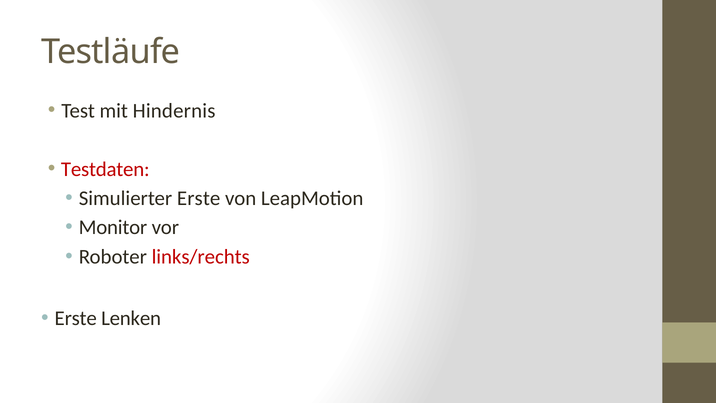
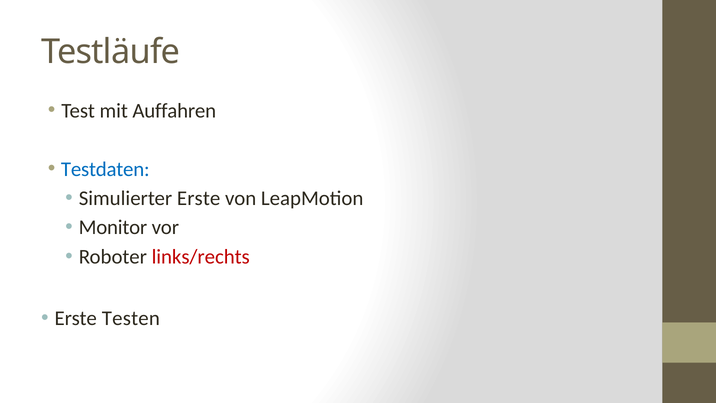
Hindernis: Hindernis -> Auffahren (174, 111)
Testdaten colour: red -> blue (105, 169)
Lenken: Lenken -> Testen (131, 318)
